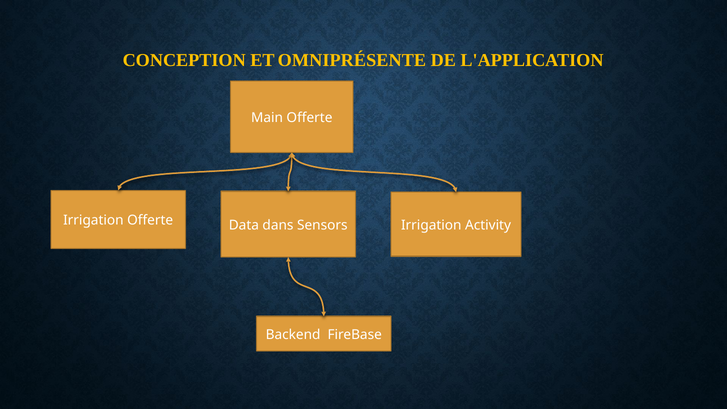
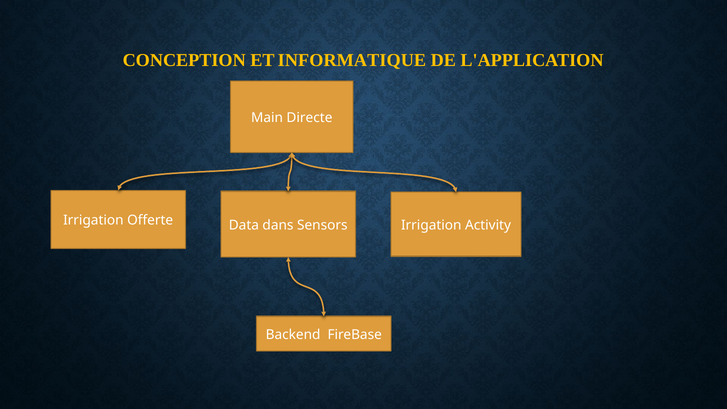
OMNIPRÉSENTE: OMNIPRÉSENTE -> INFORMATIQUE (352, 60)
Main Offerte: Offerte -> Directe (309, 118)
